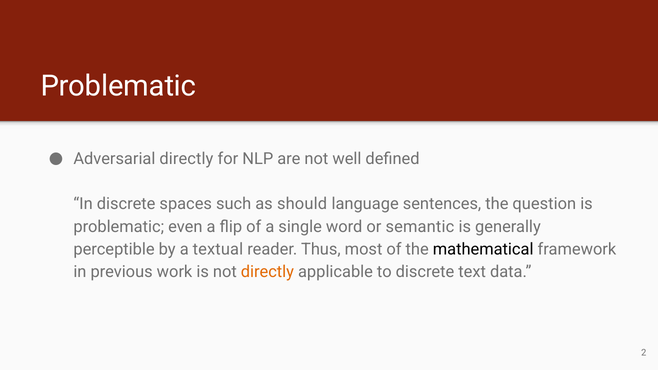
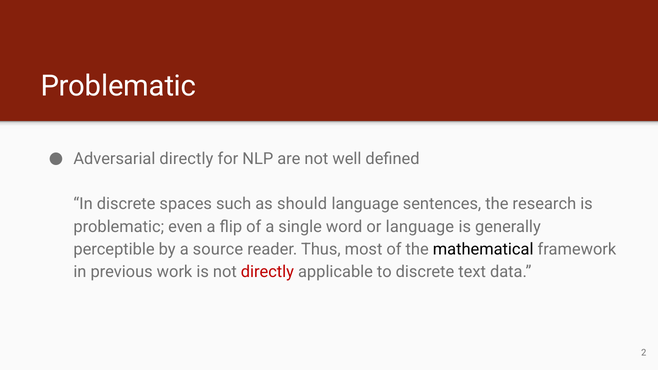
question: question -> research (544, 204)
or semantic: semantic -> language (420, 227)
textual: textual -> source (218, 249)
directly colour: orange -> red (267, 272)
